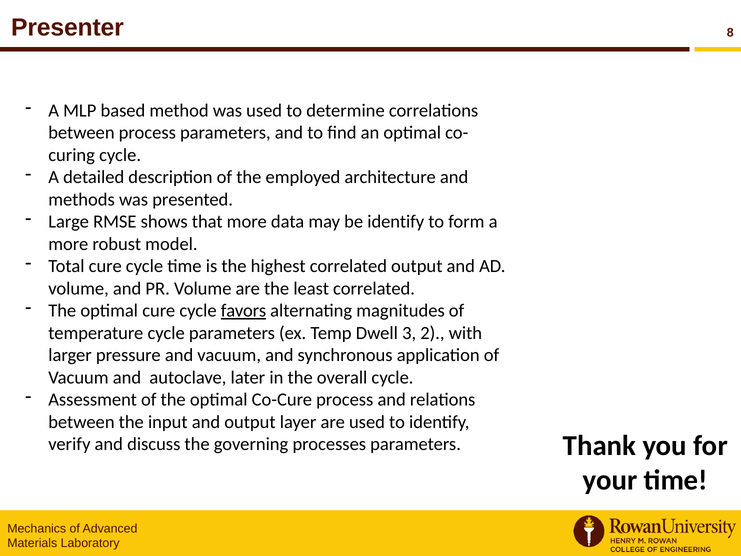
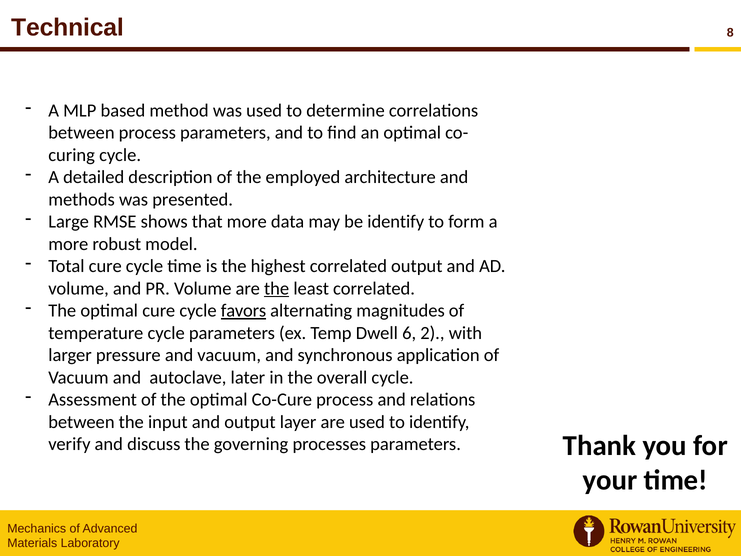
Presenter: Presenter -> Technical (67, 28)
the underline: none -> present (277, 288)
3: 3 -> 6 (409, 333)
